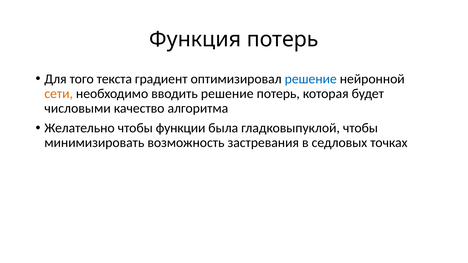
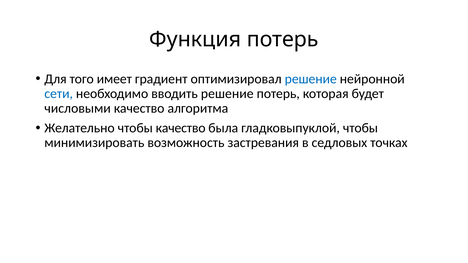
текста: текста -> имеет (114, 79)
сети colour: orange -> blue (59, 94)
чтобы функции: функции -> качество (181, 128)
